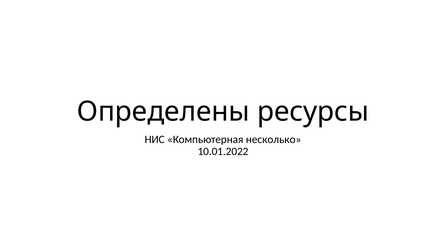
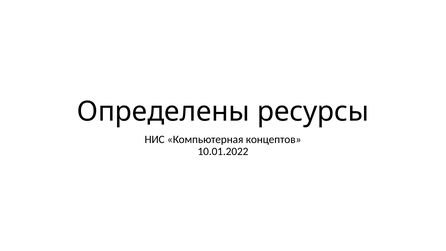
несколько: несколько -> концептов (274, 139)
